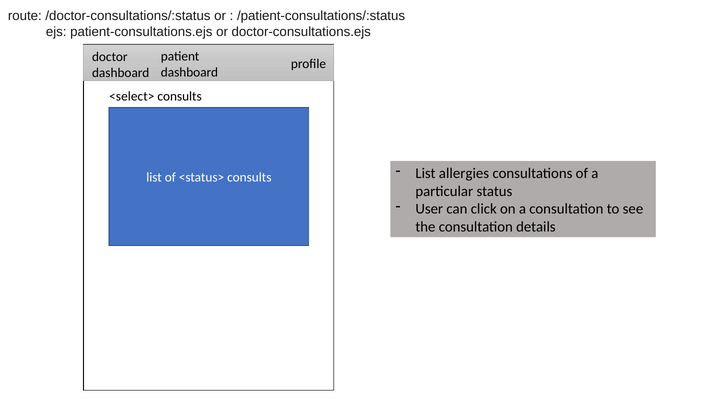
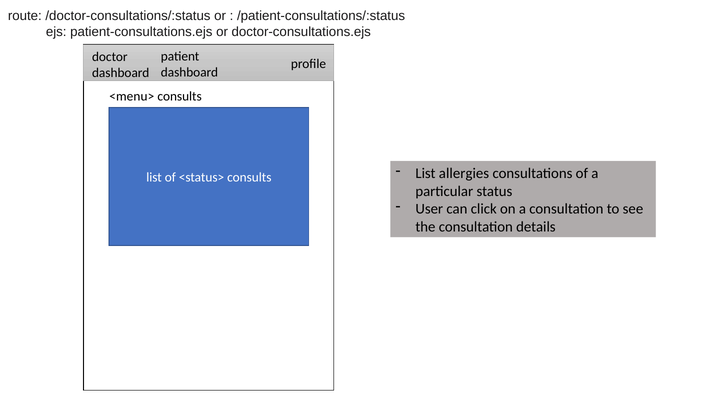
<select>: <select> -> <menu> (132, 96)
